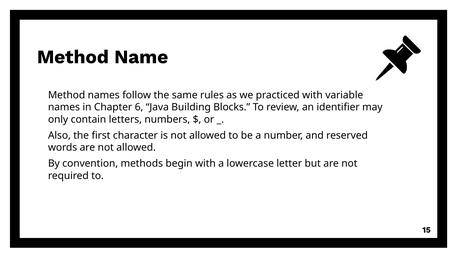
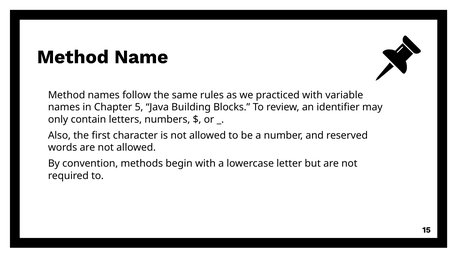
6: 6 -> 5 (139, 107)
